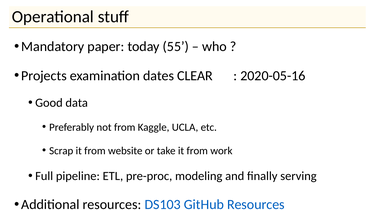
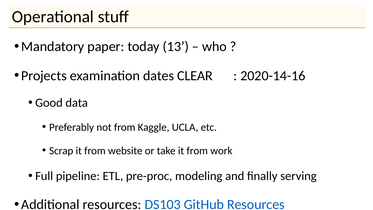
55: 55 -> 13 (176, 47)
2020-05-16: 2020-05-16 -> 2020-14-16 (273, 76)
